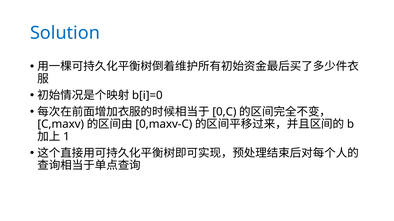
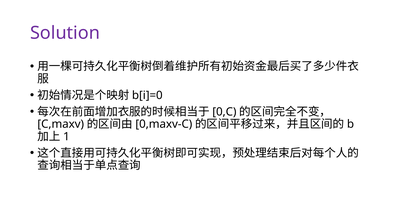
Solution colour: blue -> purple (65, 33)
